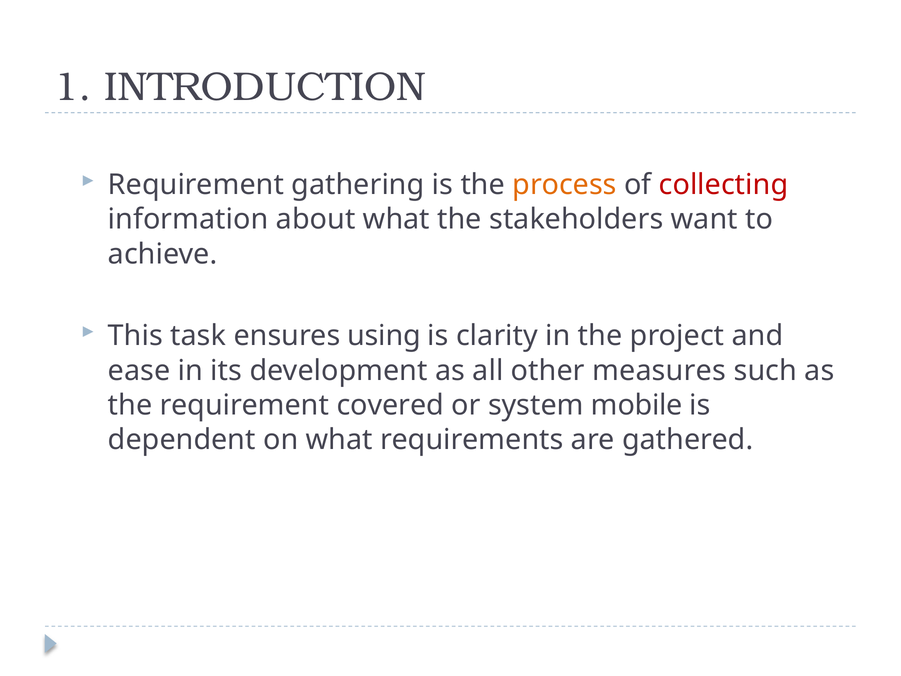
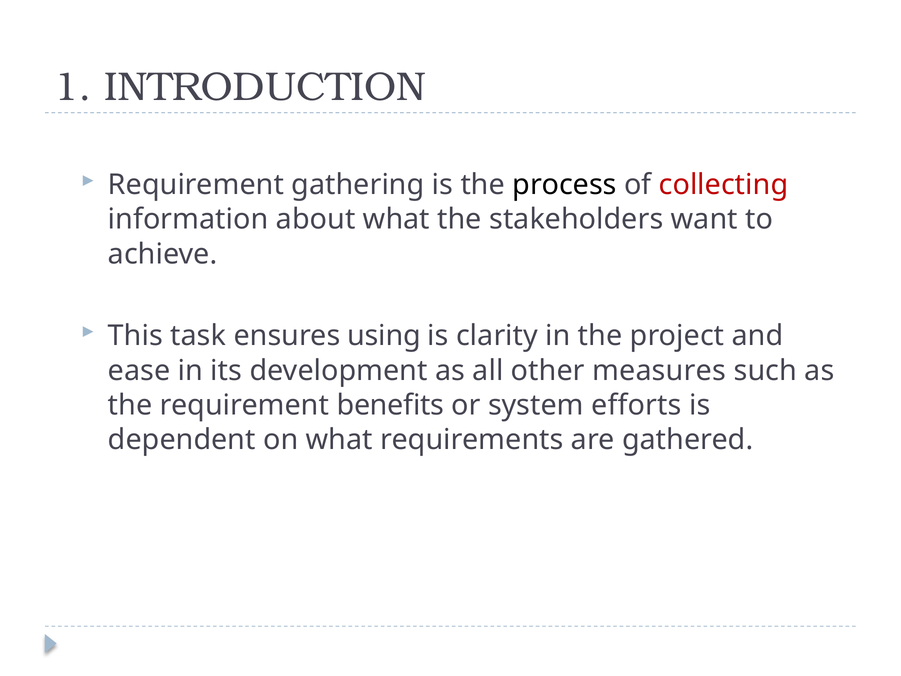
process colour: orange -> black (565, 185)
covered: covered -> benefits (390, 405)
mobile: mobile -> efforts (637, 405)
